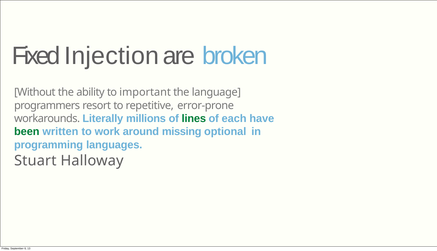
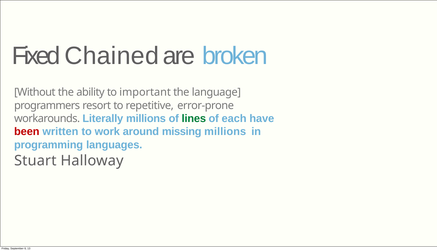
Injection: Injection -> Chained (112, 56)
been colour: green -> red (27, 131)
missing optional: optional -> millions (225, 131)
